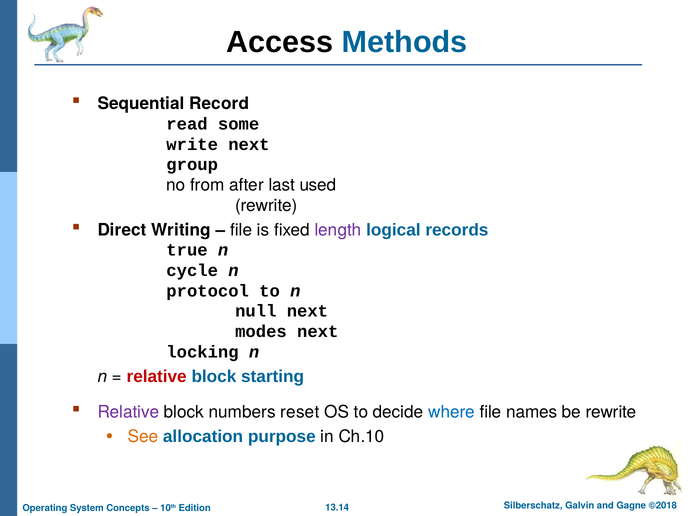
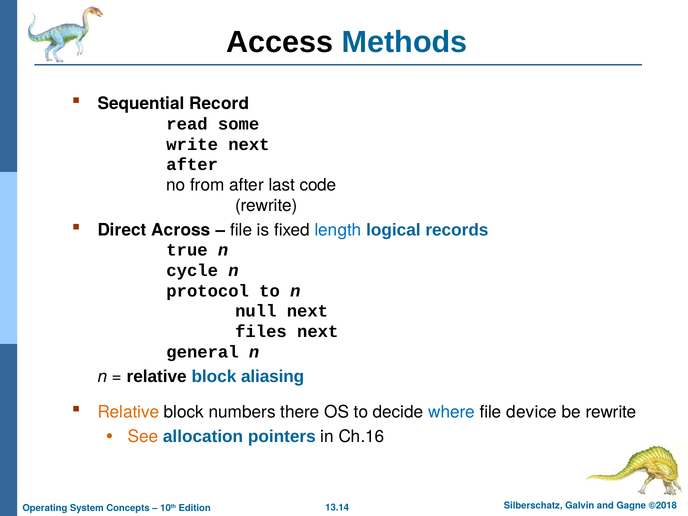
group: group -> after (192, 165)
used: used -> code (318, 185)
Writing: Writing -> Across (181, 230)
length colour: purple -> blue (338, 230)
modes: modes -> files (261, 332)
locking: locking -> general (202, 352)
relative colour: red -> black (157, 376)
starting: starting -> aliasing (273, 376)
Relative colour: purple -> orange (128, 412)
reset: reset -> there (300, 412)
names: names -> device (532, 412)
purpose: purpose -> pointers (282, 437)
Ch.10: Ch.10 -> Ch.16 (361, 437)
